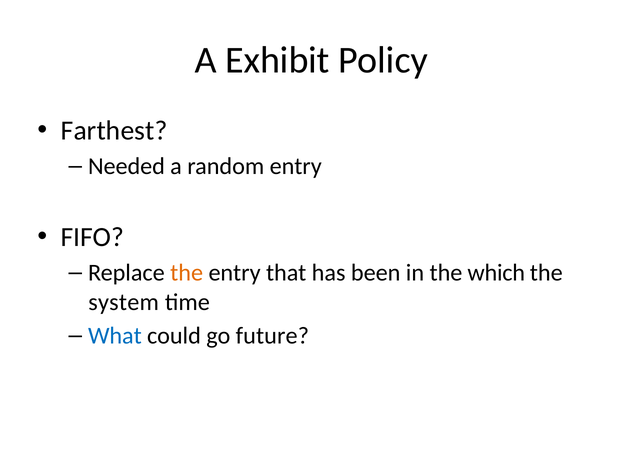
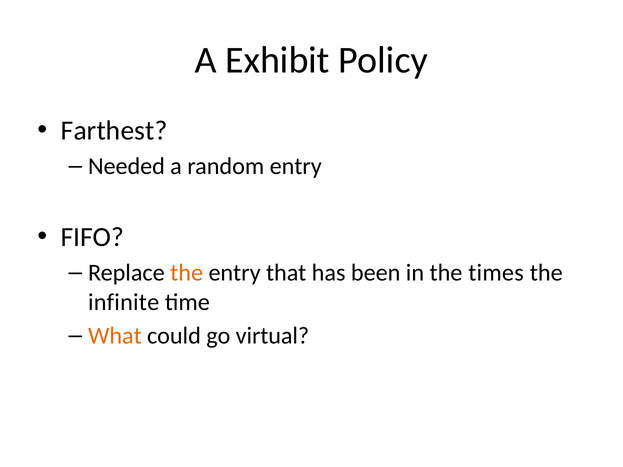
which: which -> times (496, 273)
system: system -> infinite (124, 302)
What colour: blue -> orange (115, 336)
future: future -> virtual (272, 336)
